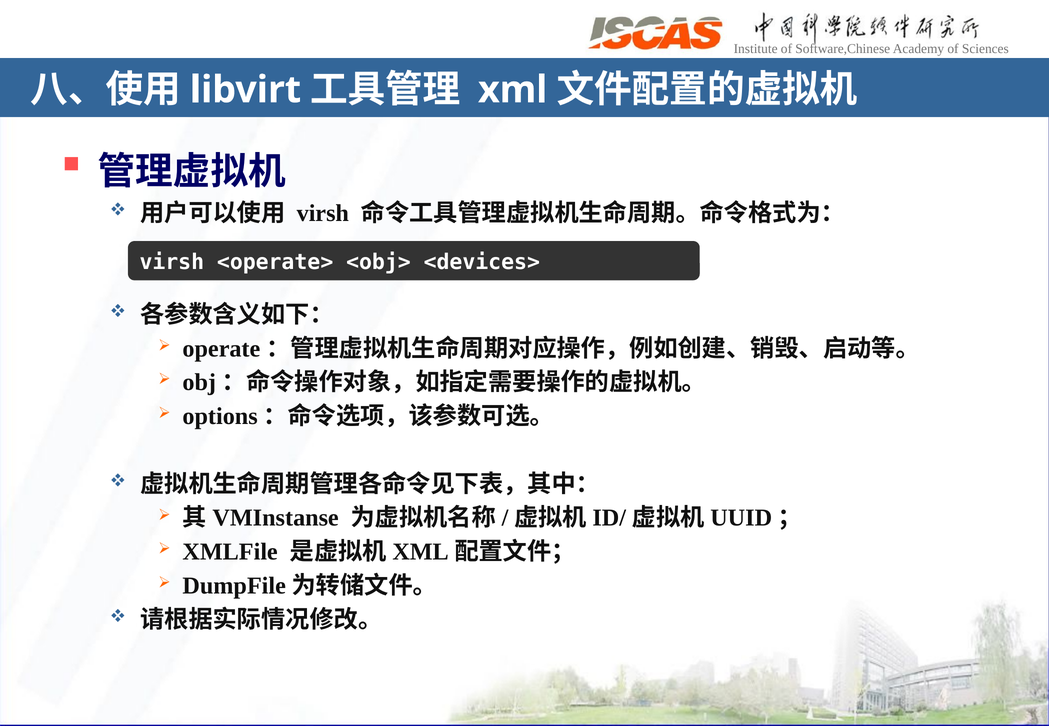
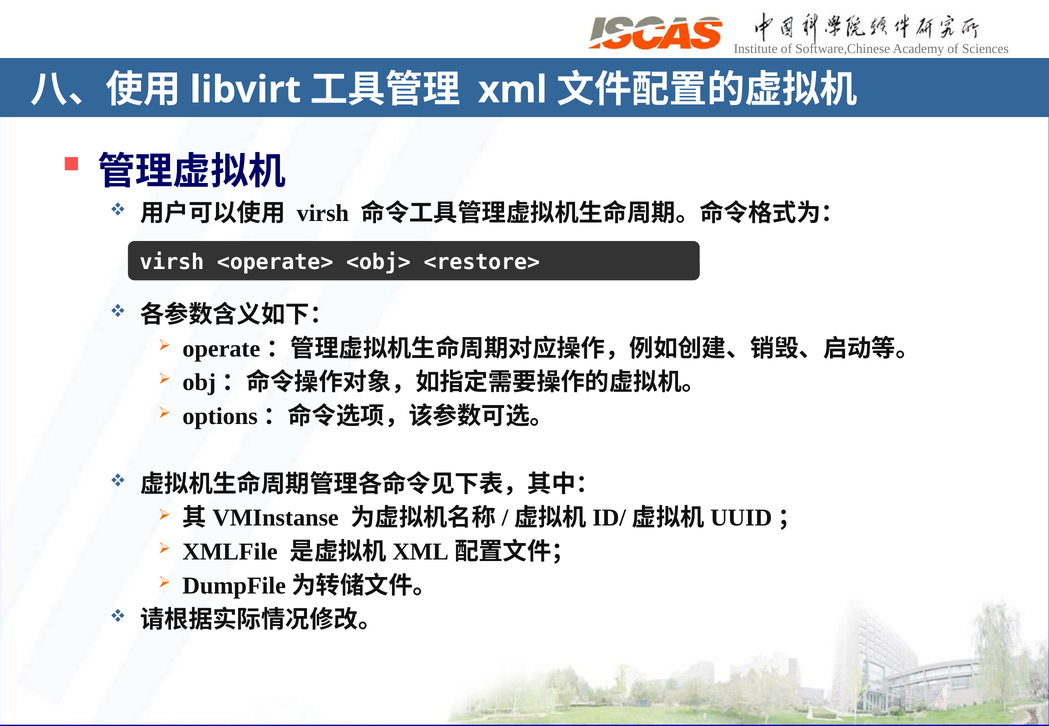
<devices>: <devices> -> <restore> (482, 262)
